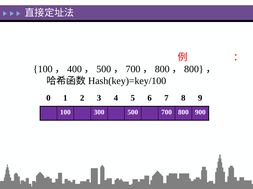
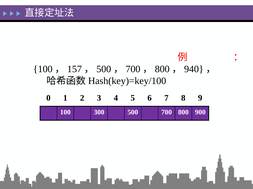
400: 400 -> 157 (74, 69)
800: 800 -> 940 (194, 69)
